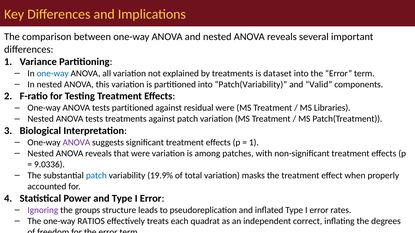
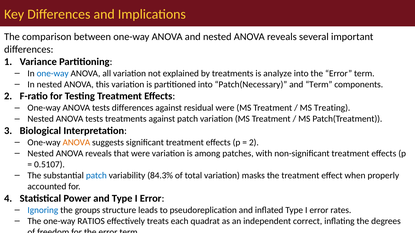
dataset: dataset -> analyze (278, 73)
Patch(Variability: Patch(Variability -> Patch(Necessary (251, 85)
and Valid: Valid -> Term (319, 85)
tests partitioned: partitioned -> differences (133, 108)
Libraries: Libraries -> Treating (332, 108)
ANOVA colour: purple -> orange (76, 143)
1: 1 -> 2 (254, 143)
9.0336: 9.0336 -> 0.5107 (49, 165)
19.9%: 19.9% -> 84.3% (160, 176)
Ignoring colour: purple -> blue (43, 210)
